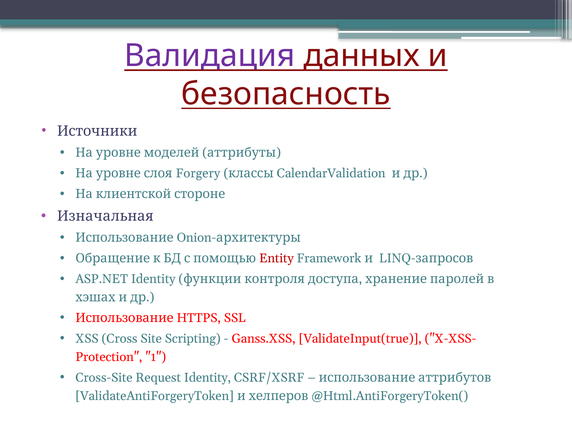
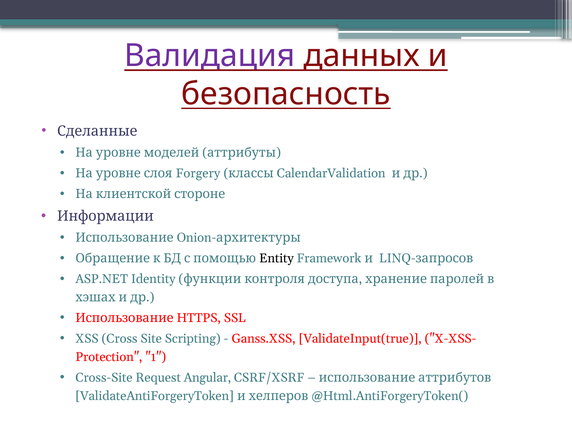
Источники: Источники -> Сделанные (97, 131)
Изначальная: Изначальная -> Информации (105, 216)
Entity colour: red -> black (276, 258)
Request Identity: Identity -> Angular (207, 378)
